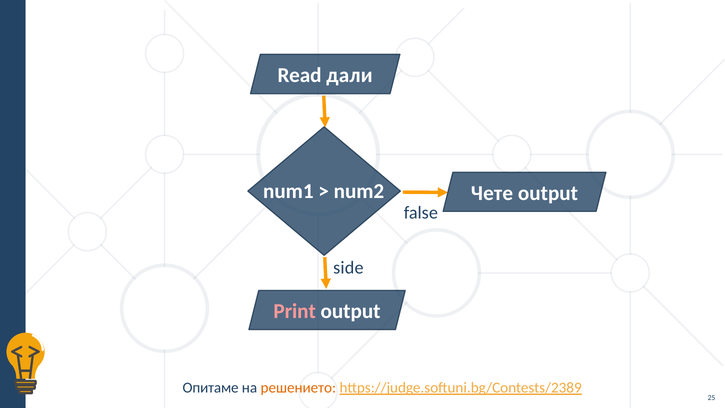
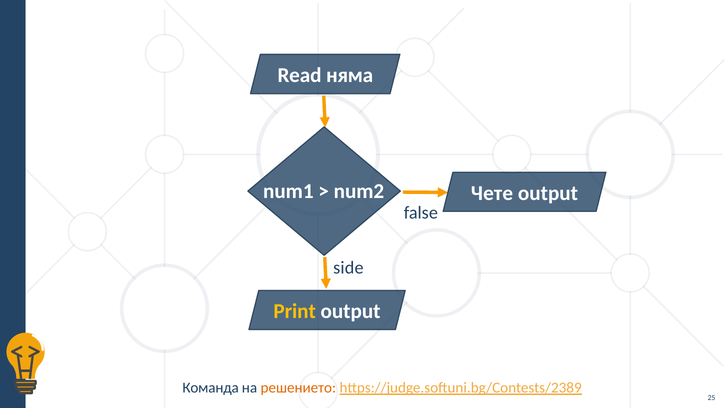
дали: дали -> няма (350, 75)
Print colour: pink -> yellow (295, 311)
Опитамe: Опитамe -> Команда (211, 387)
